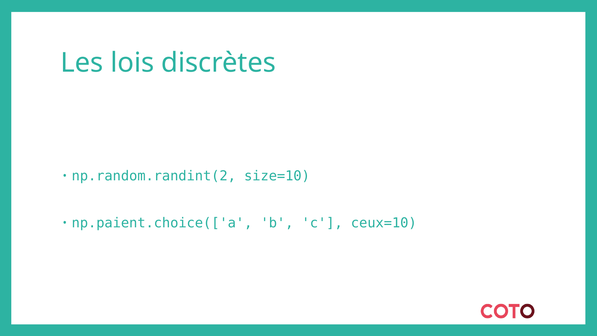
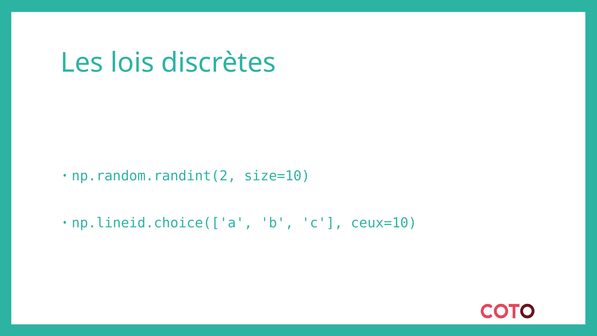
np.paient.choice(['a: np.paient.choice(['a -> np.lineid.choice(['a (162, 223)
